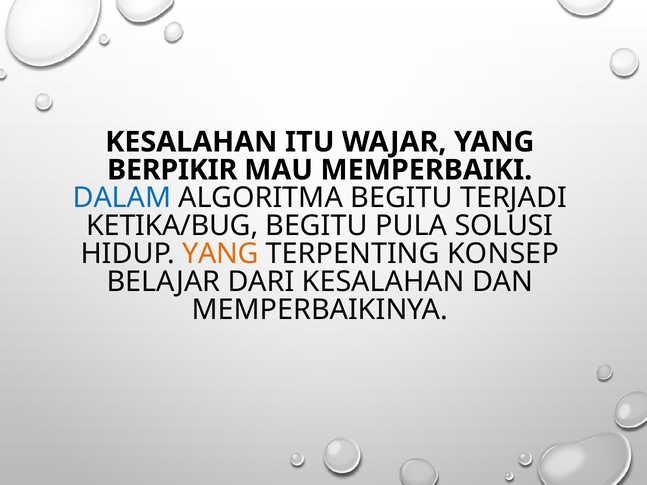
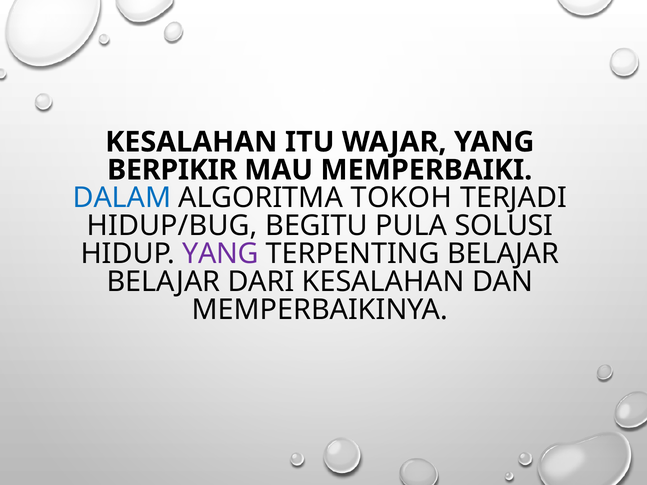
ALGORITMA BEGITU: BEGITU -> TOKOH (401, 198)
KETIKA/BUG: KETIKA/BUG -> HIDUP/BUG (172, 226)
YANG colour: orange -> purple (221, 254)
TERPENTING KONSEP: KONSEP -> BELAJAR (503, 254)
